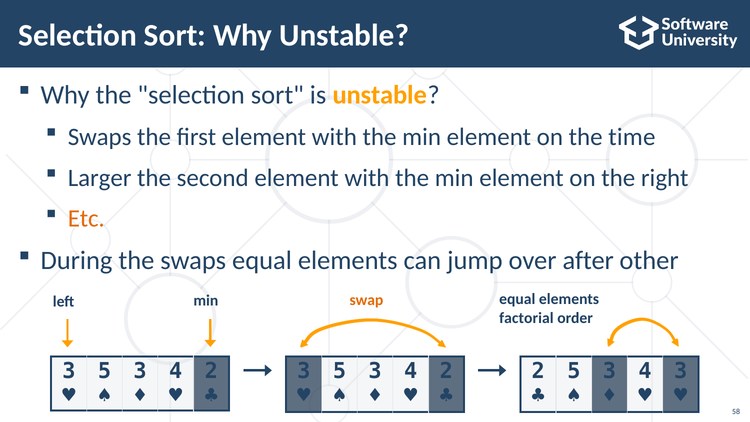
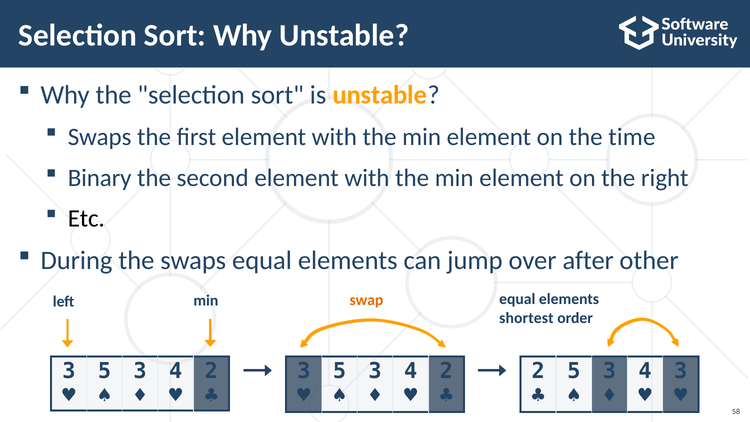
Larger: Larger -> Binary (100, 178)
Etc colour: orange -> black (86, 219)
factorial: factorial -> shortest (526, 318)
